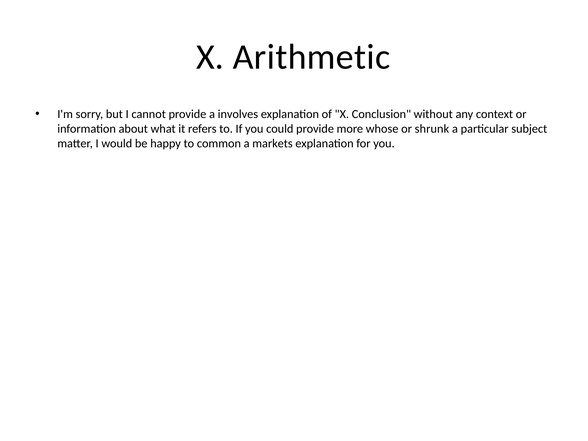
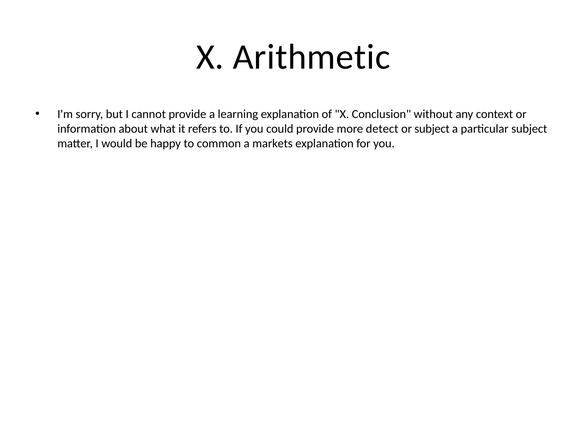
involves: involves -> learning (238, 114)
whose: whose -> detect (382, 129)
or shrunk: shrunk -> subject (432, 129)
